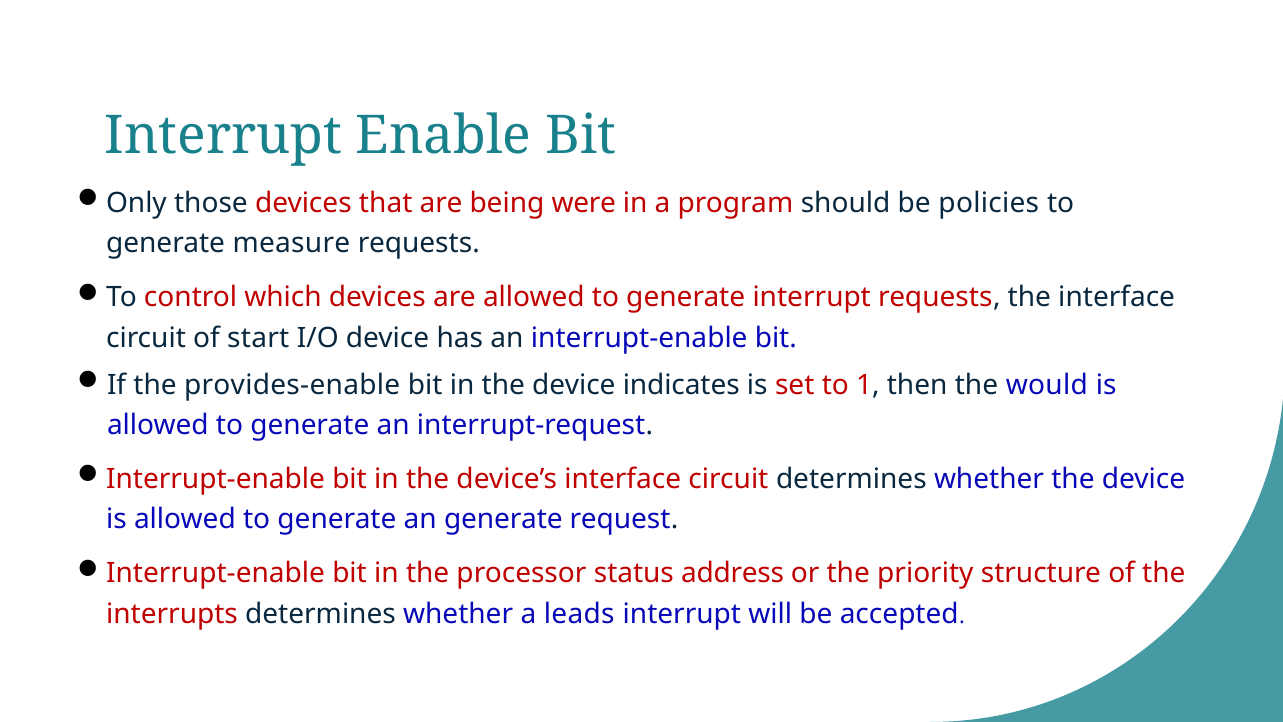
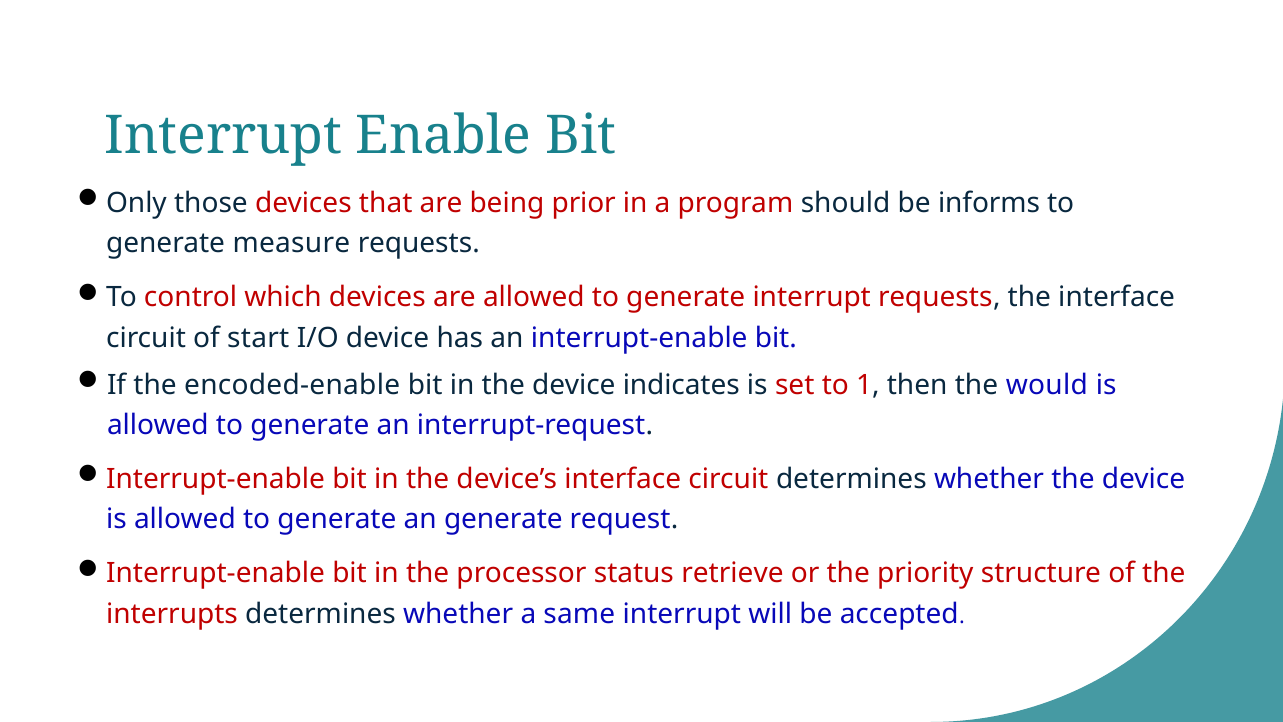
were: were -> prior (584, 203)
policies: policies -> informs (989, 203)
provides-enable: provides-enable -> encoded-enable (292, 385)
address: address -> retrieve (732, 573)
leads: leads -> same (579, 613)
